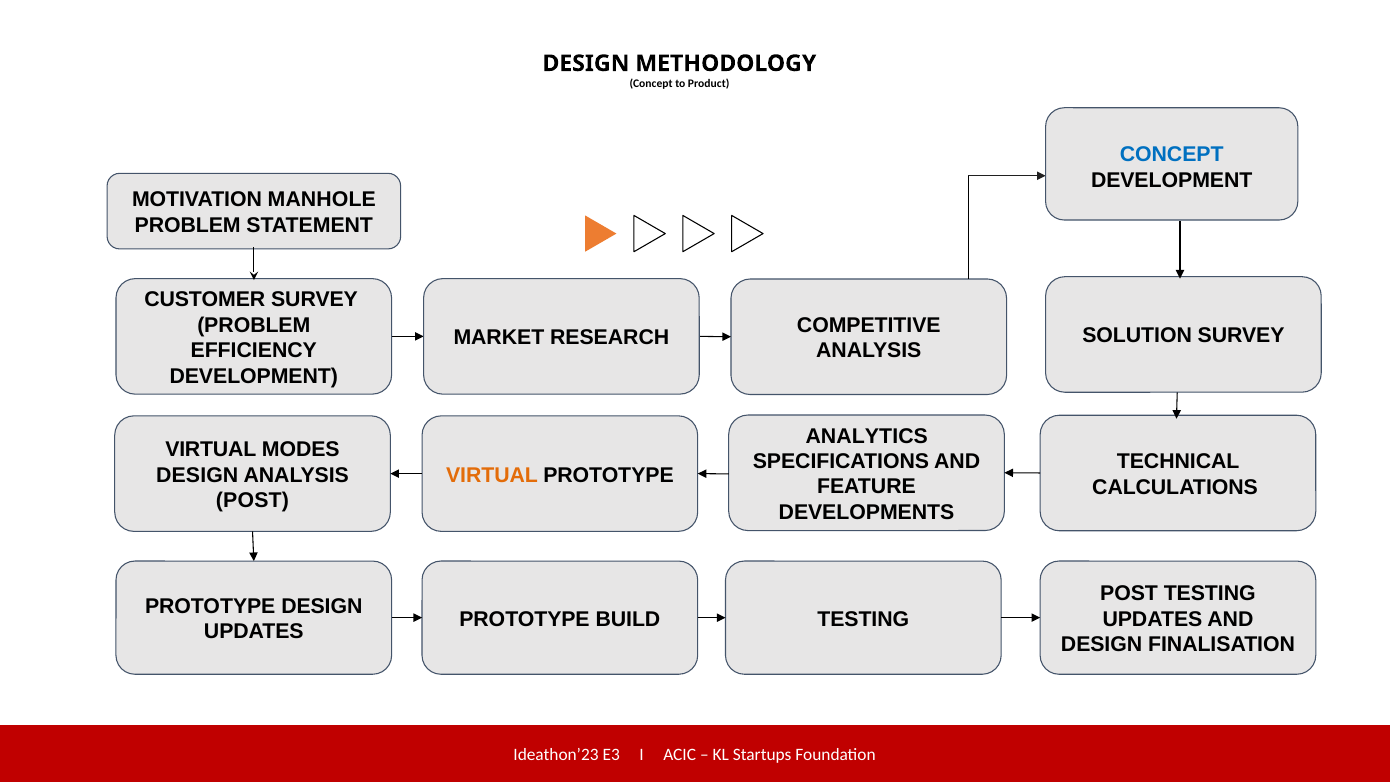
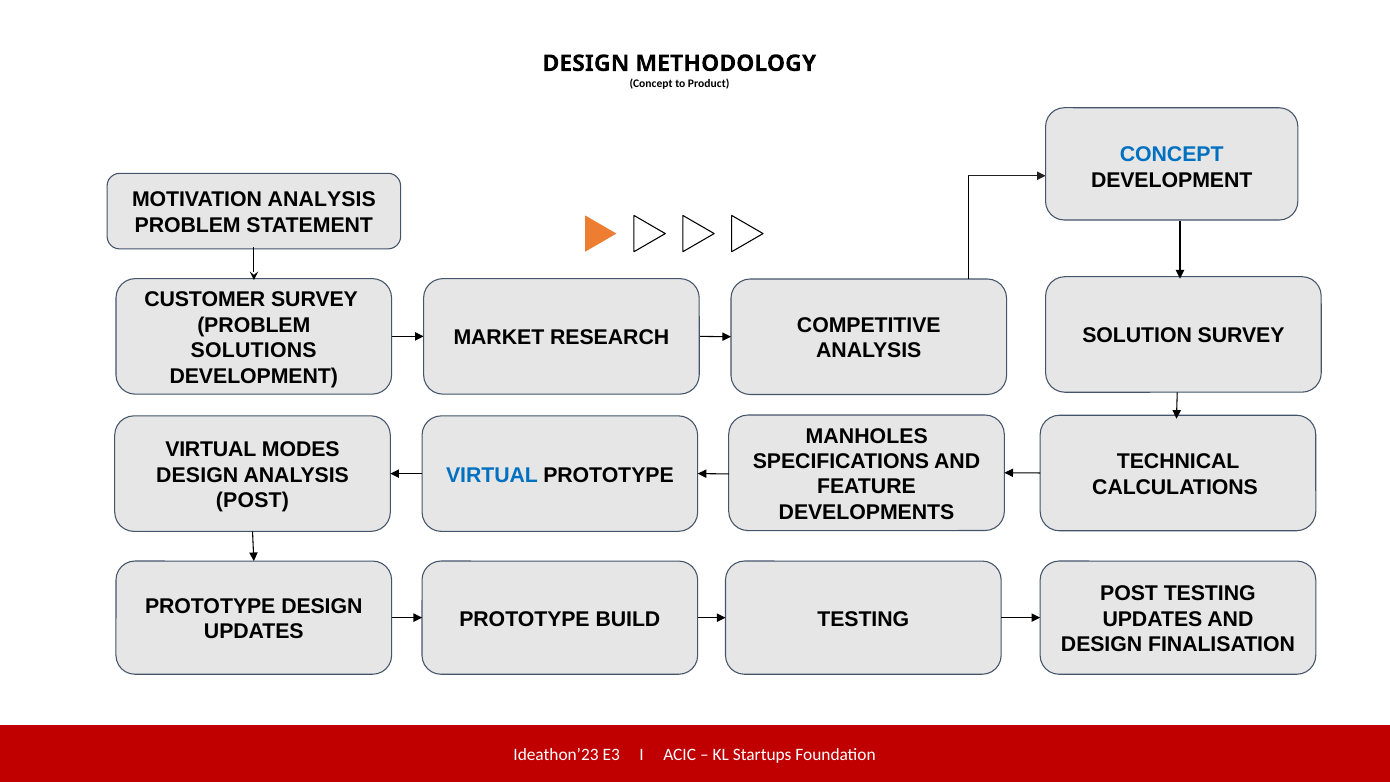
MOTIVATION MANHOLE: MANHOLE -> ANALYSIS (322, 200)
EFFICIENCY: EFFICIENCY -> SOLUTIONS (254, 350)
ANALYTICS: ANALYTICS -> MANHOLES (867, 436)
VIRTUAL colour: orange -> blue (492, 475)
